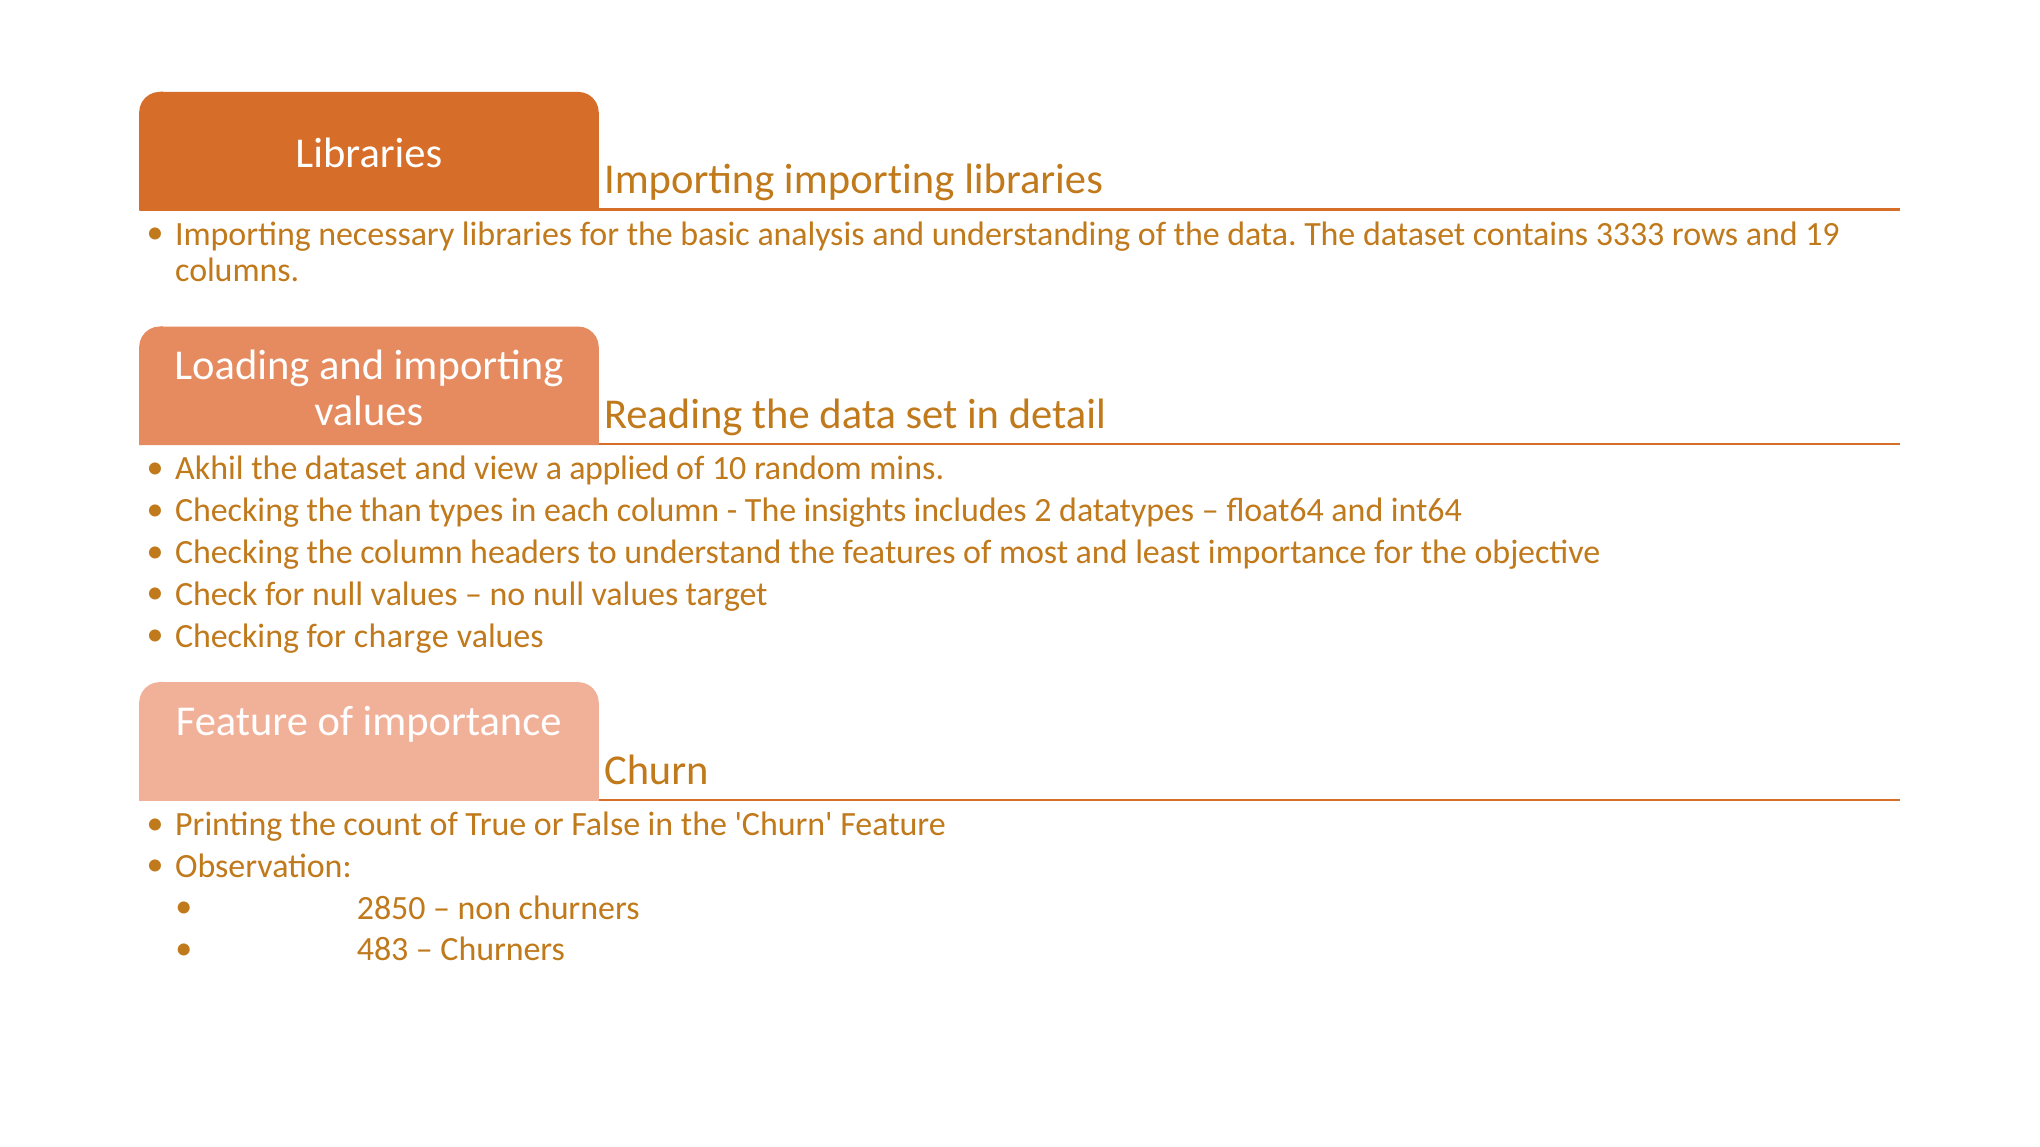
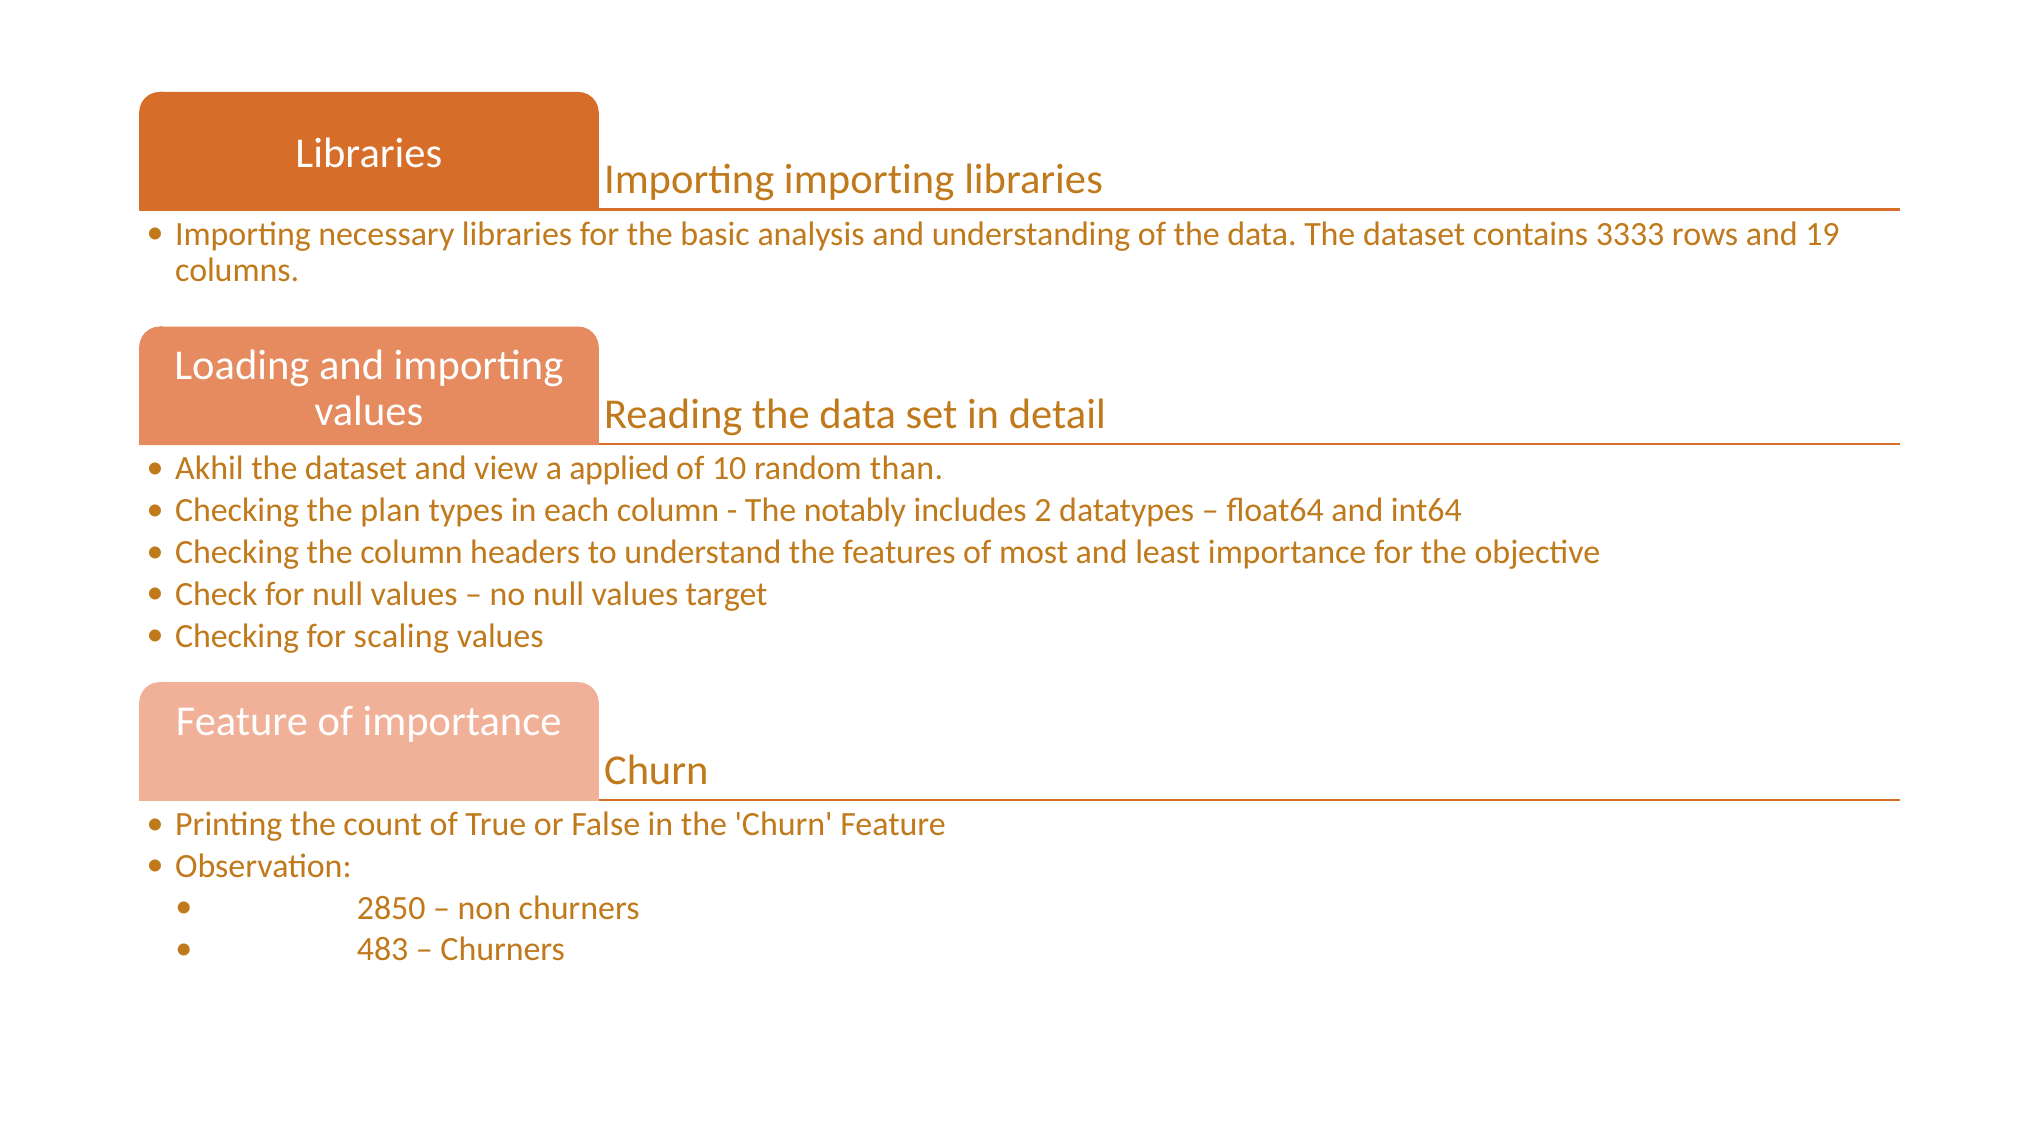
mins: mins -> than (907, 469)
than: than -> plan (391, 511)
insights: insights -> notably (855, 511)
charge: charge -> scaling (401, 636)
